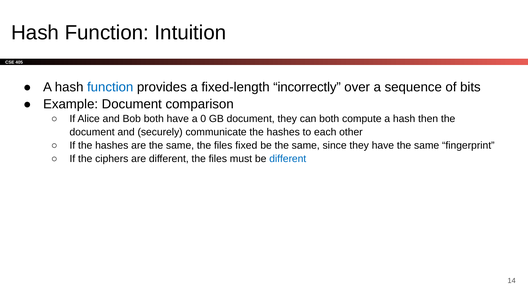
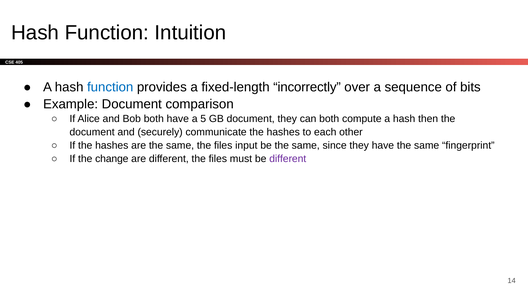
0: 0 -> 5 (203, 119)
fixed: fixed -> input (246, 145)
ciphers: ciphers -> change (112, 159)
different colour: blue -> purple (288, 159)
